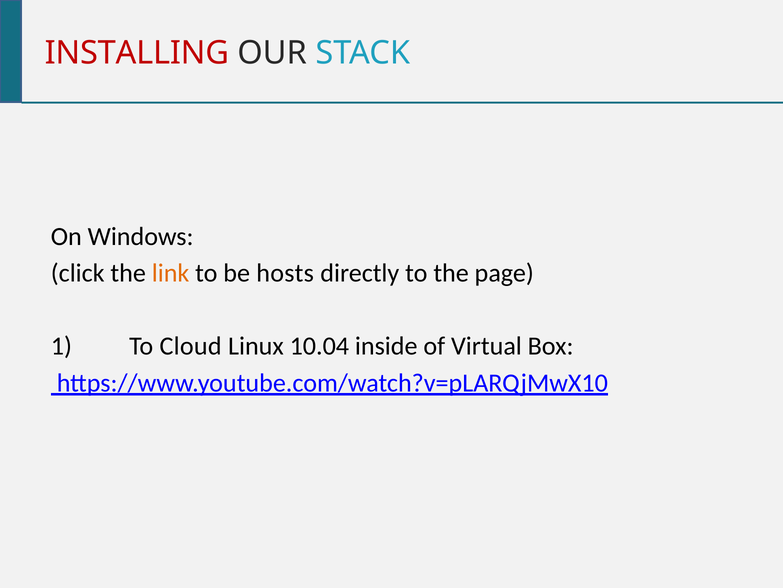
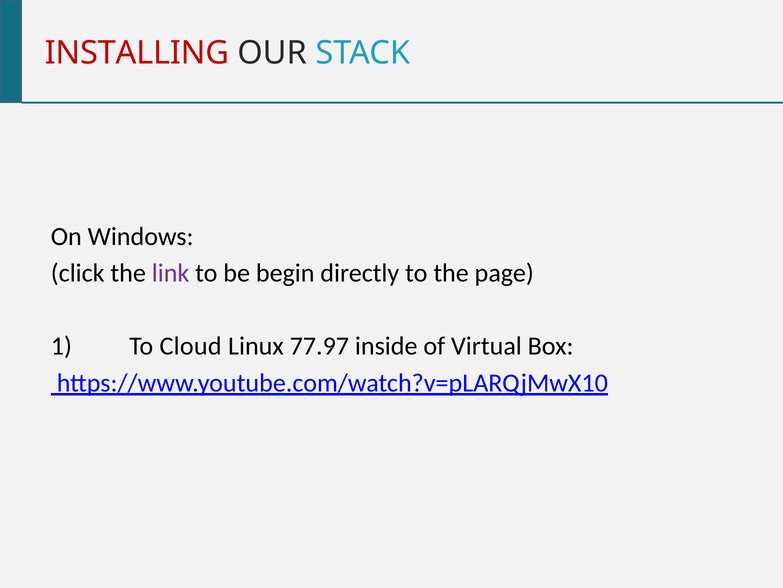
link colour: orange -> purple (171, 273)
hosts: hosts -> begin (285, 273)
10.04: 10.04 -> 77.97 (319, 346)
